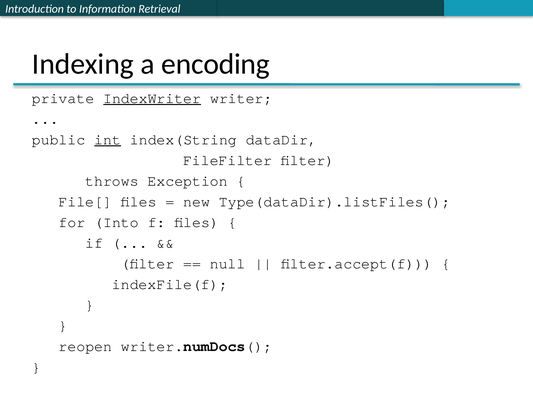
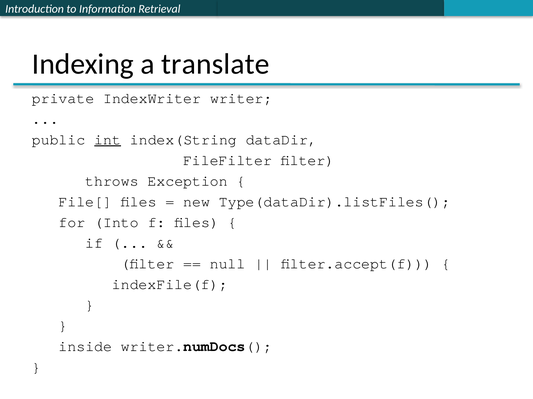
encoding: encoding -> translate (215, 64)
IndexWriter underline: present -> none (152, 98)
reopen: reopen -> inside (85, 347)
